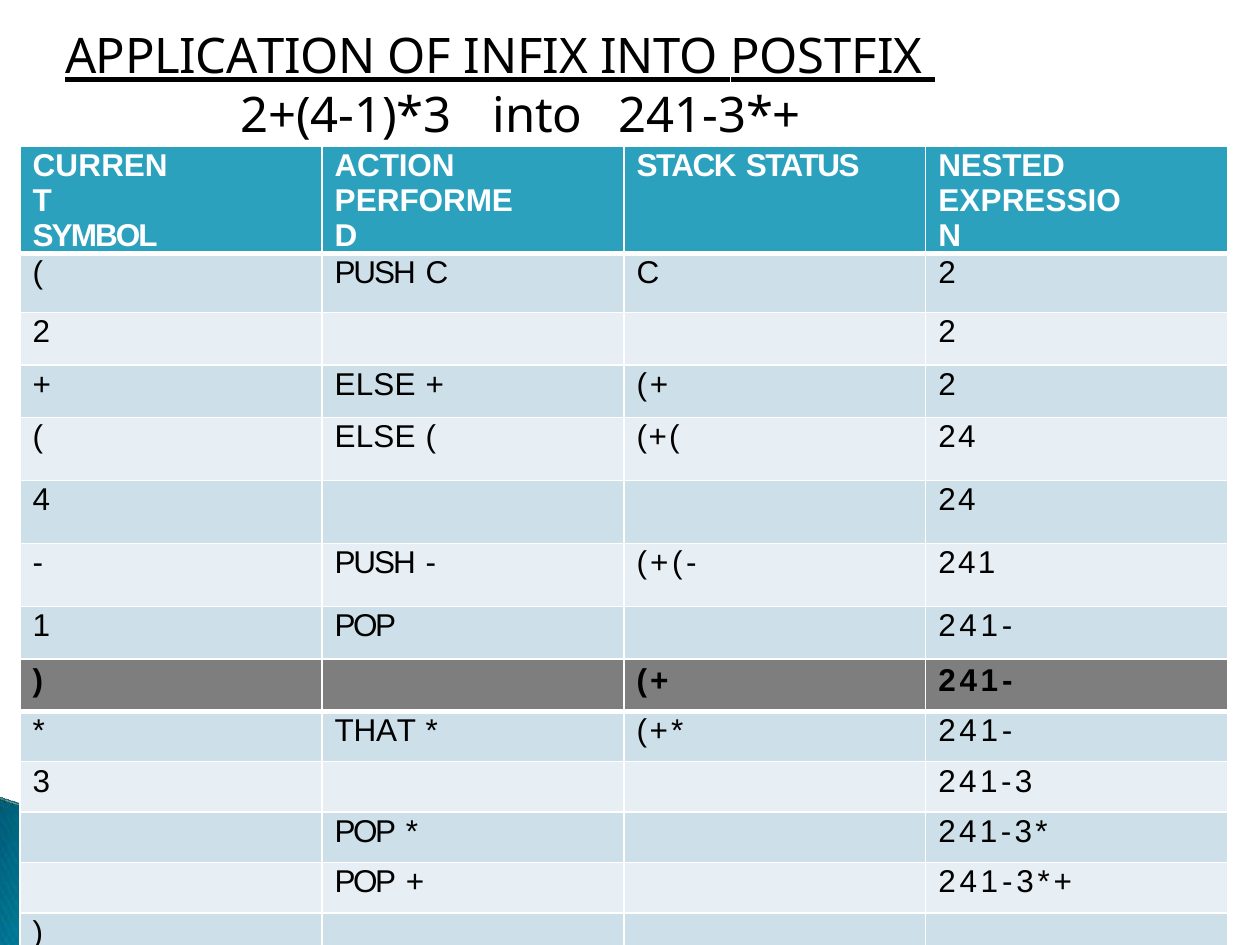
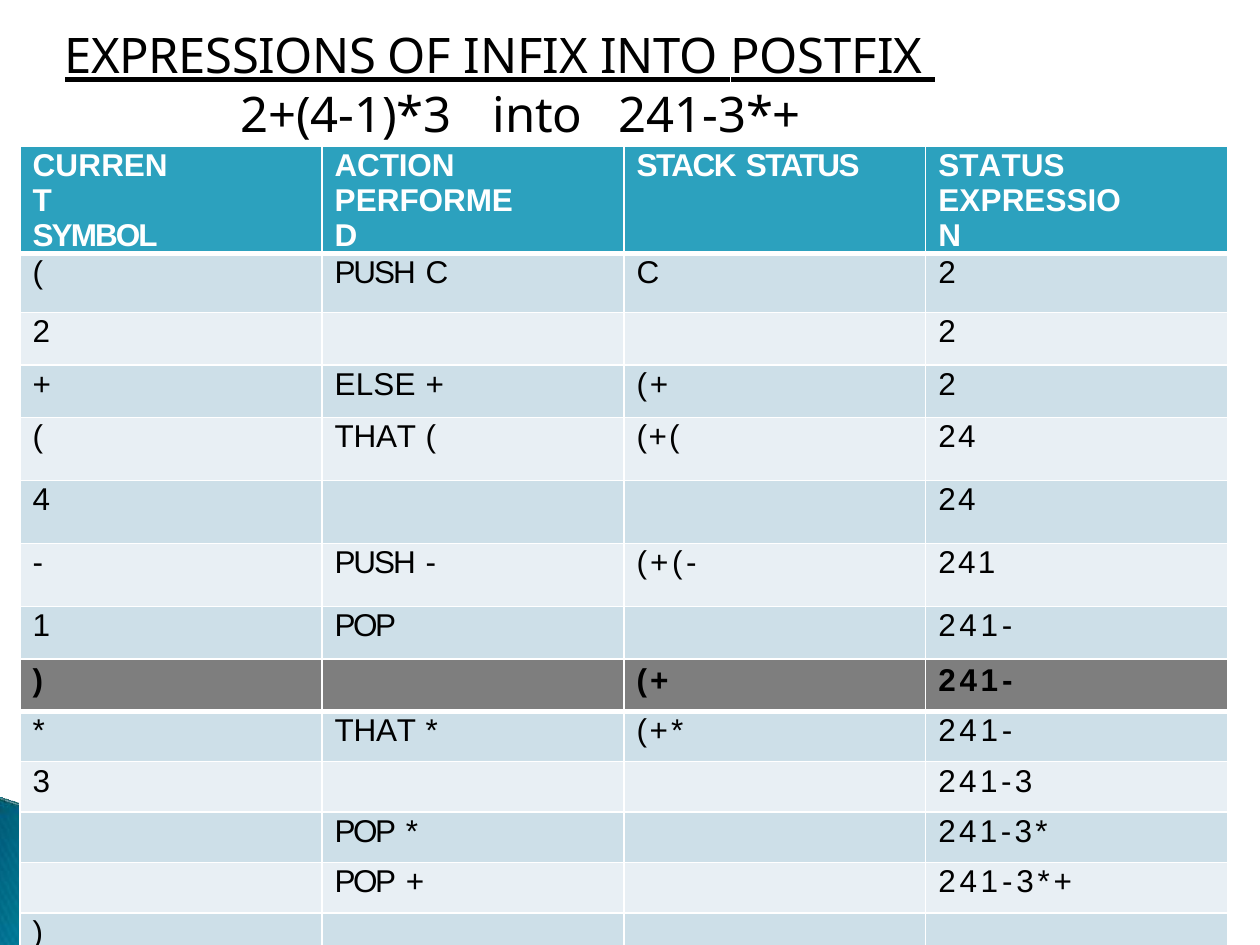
APPLICATION: APPLICATION -> EXPRESSIONS (220, 57)
STATUS NESTED: NESTED -> STATUS (1001, 166)
ELSE: ELSE -> THAT (375, 437)
